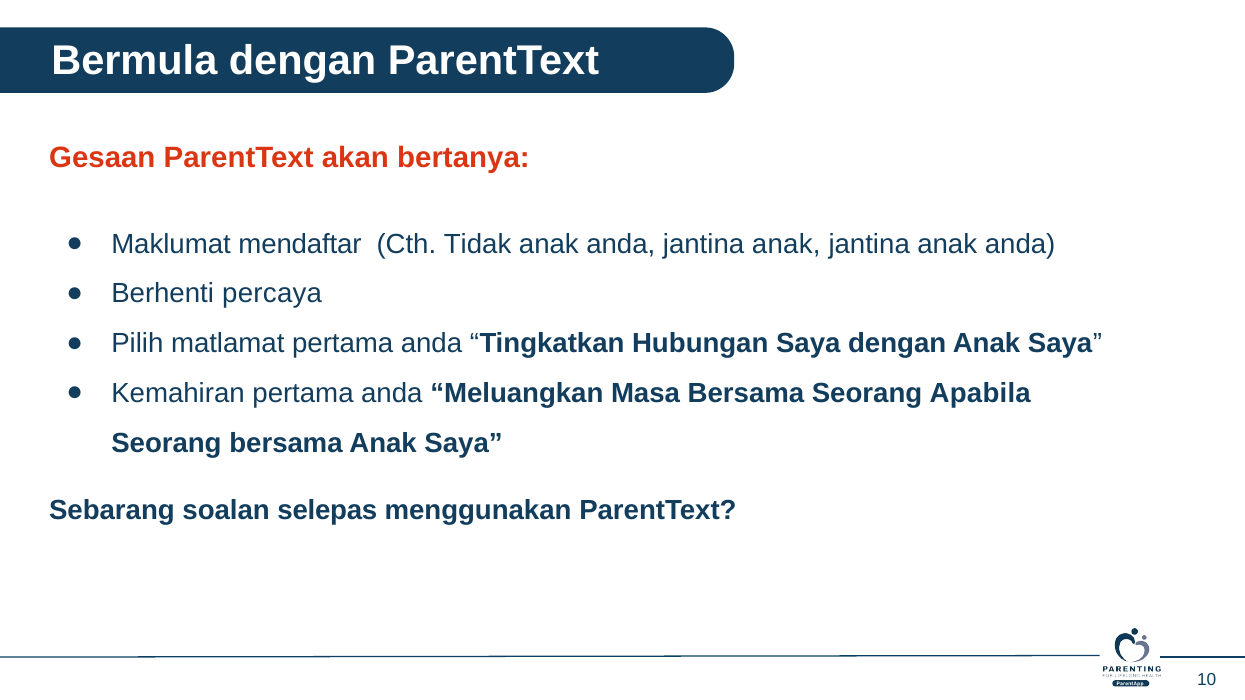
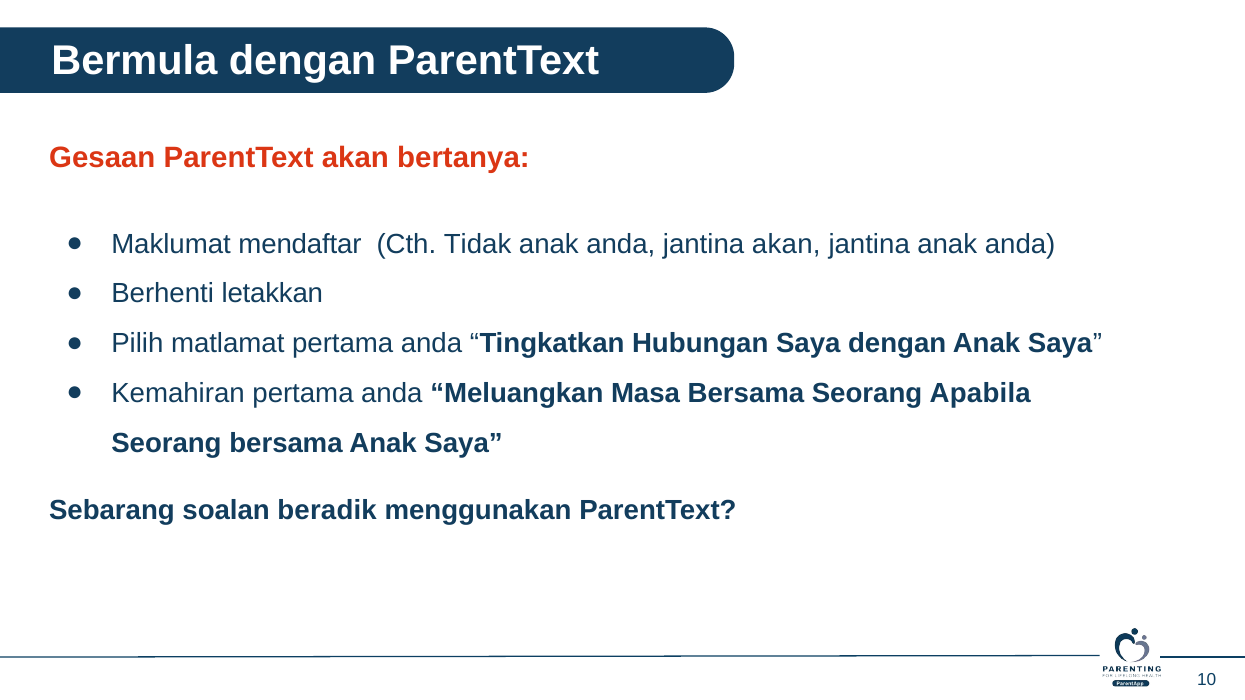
anda jantina anak: anak -> akan (786, 244)
percaya: percaya -> letakkan (272, 294)
selepas: selepas -> beradik (327, 510)
